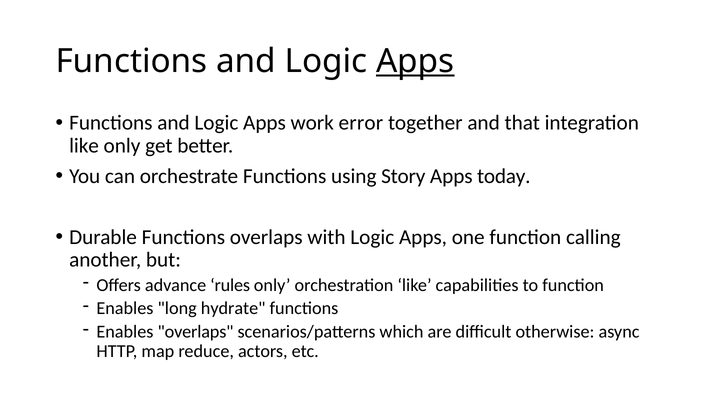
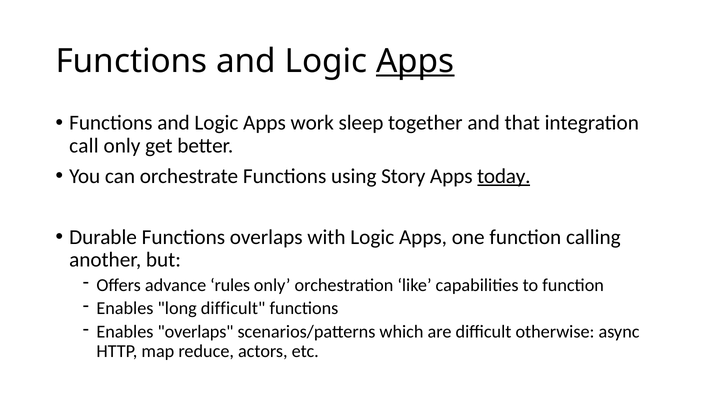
error: error -> sleep (361, 123)
like: like -> call (84, 146)
today underline: none -> present (504, 176)
long hydrate: hydrate -> difficult (233, 309)
